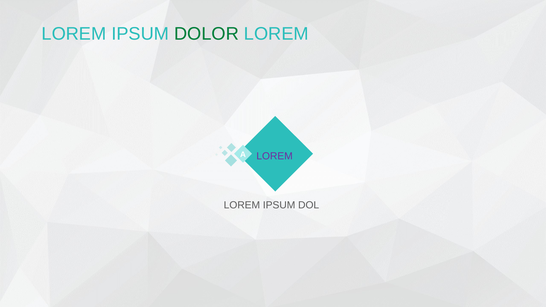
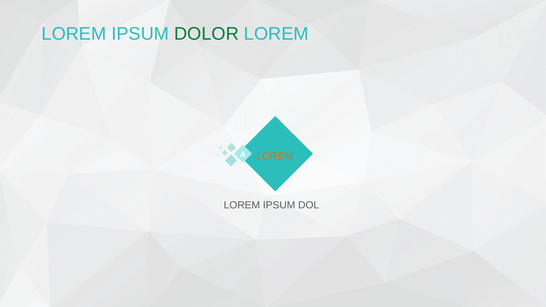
LOREM colour: purple -> orange (275, 156)
